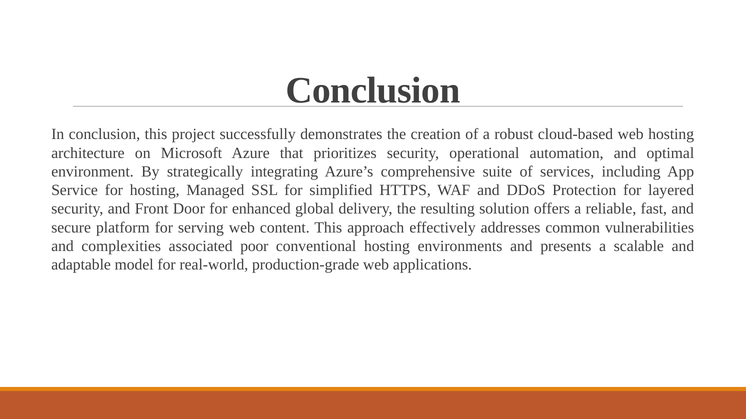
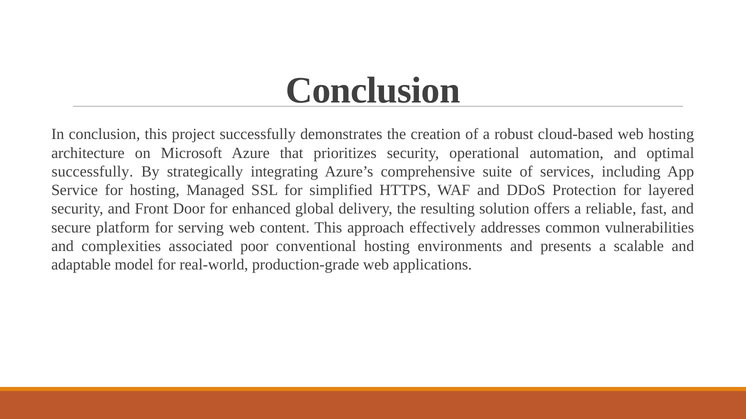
environment: environment -> successfully (92, 172)
